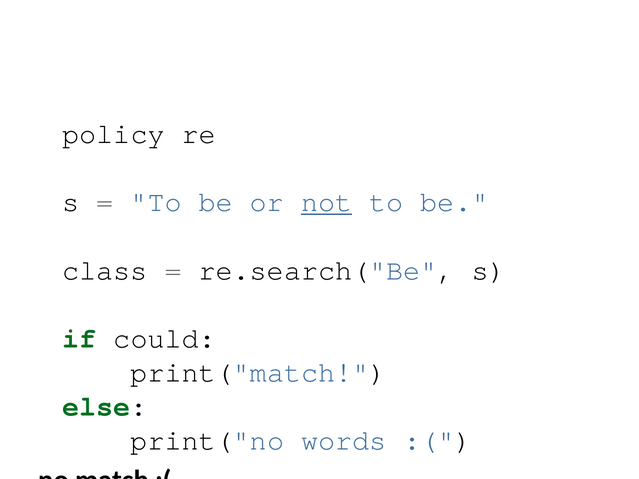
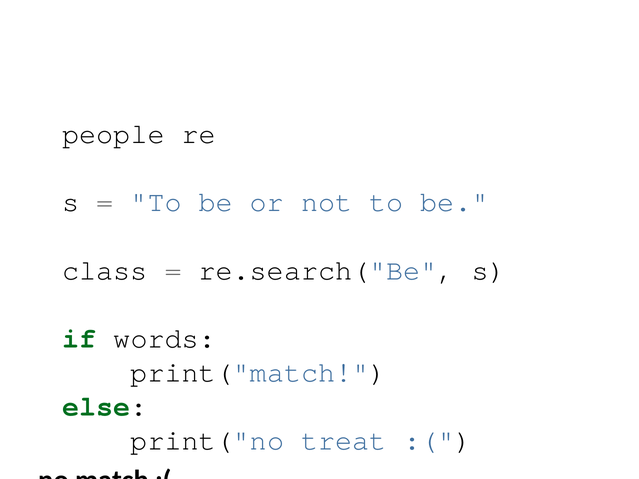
policy: policy -> people (113, 134)
not underline: present -> none (327, 202)
could: could -> words (165, 339)
words: words -> treat (344, 441)
